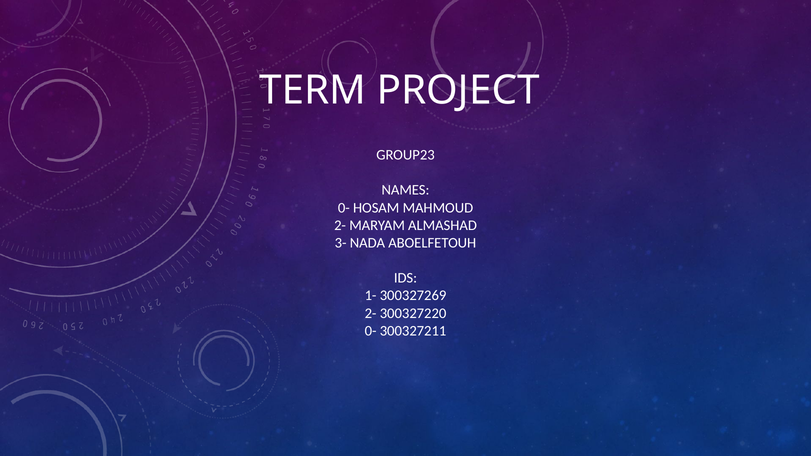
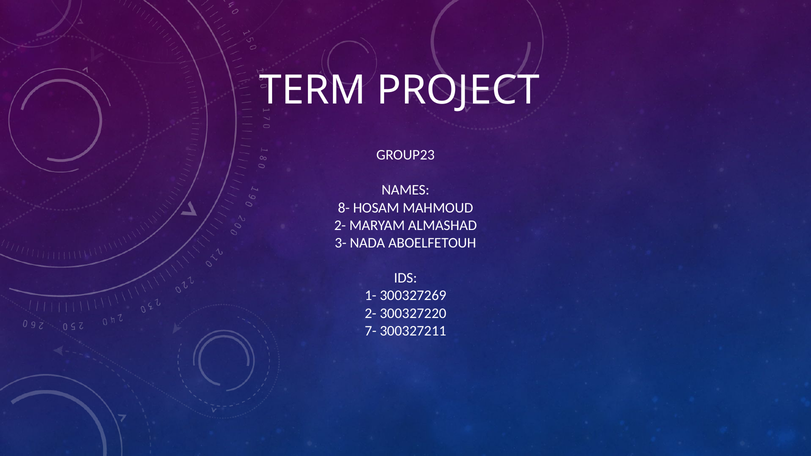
0-: 0- -> 8- (344, 208)
0-: 0- -> 7- (371, 331)
